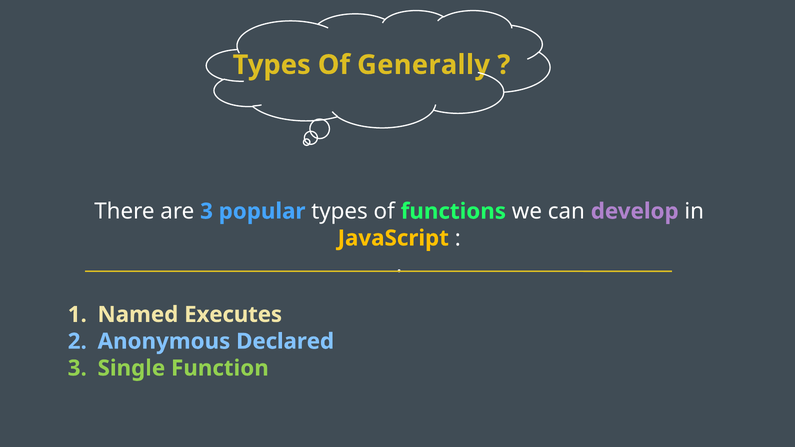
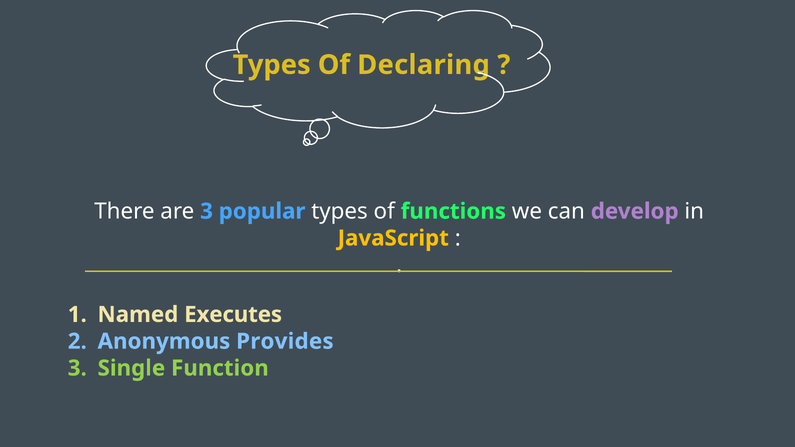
Generally: Generally -> Declaring (424, 65)
Declared: Declared -> Provides (285, 342)
